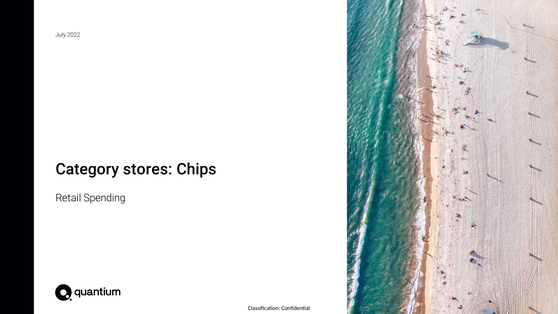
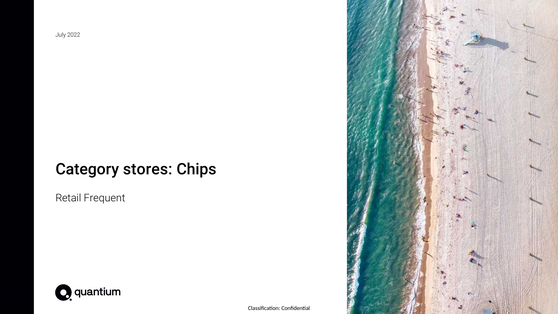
Spending: Spending -> Frequent (104, 198)
